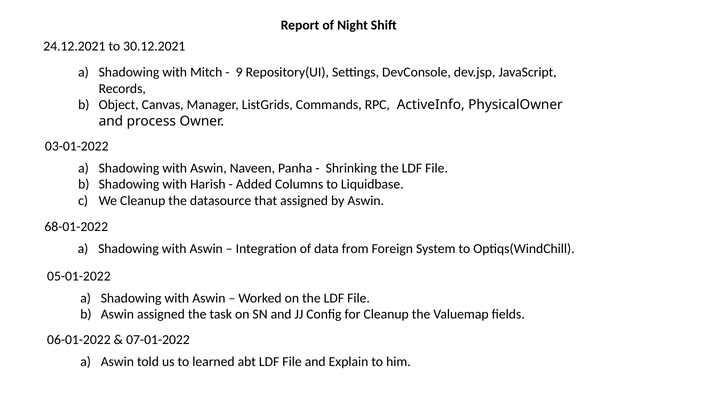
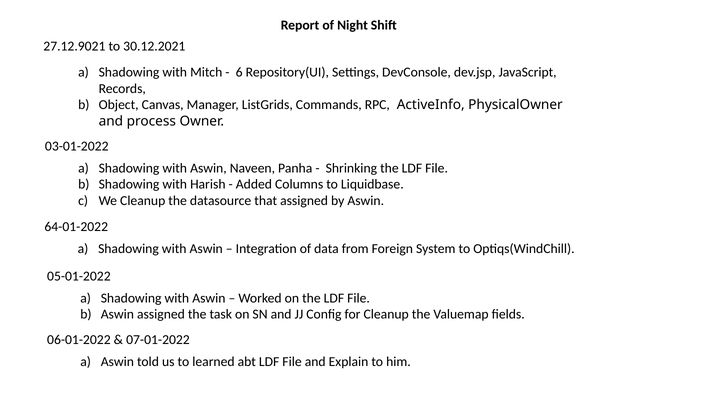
24.12.2021: 24.12.2021 -> 27.12.9021 (74, 46)
9: 9 -> 6 (239, 72)
68-01-2022: 68-01-2022 -> 64-01-2022 (76, 227)
